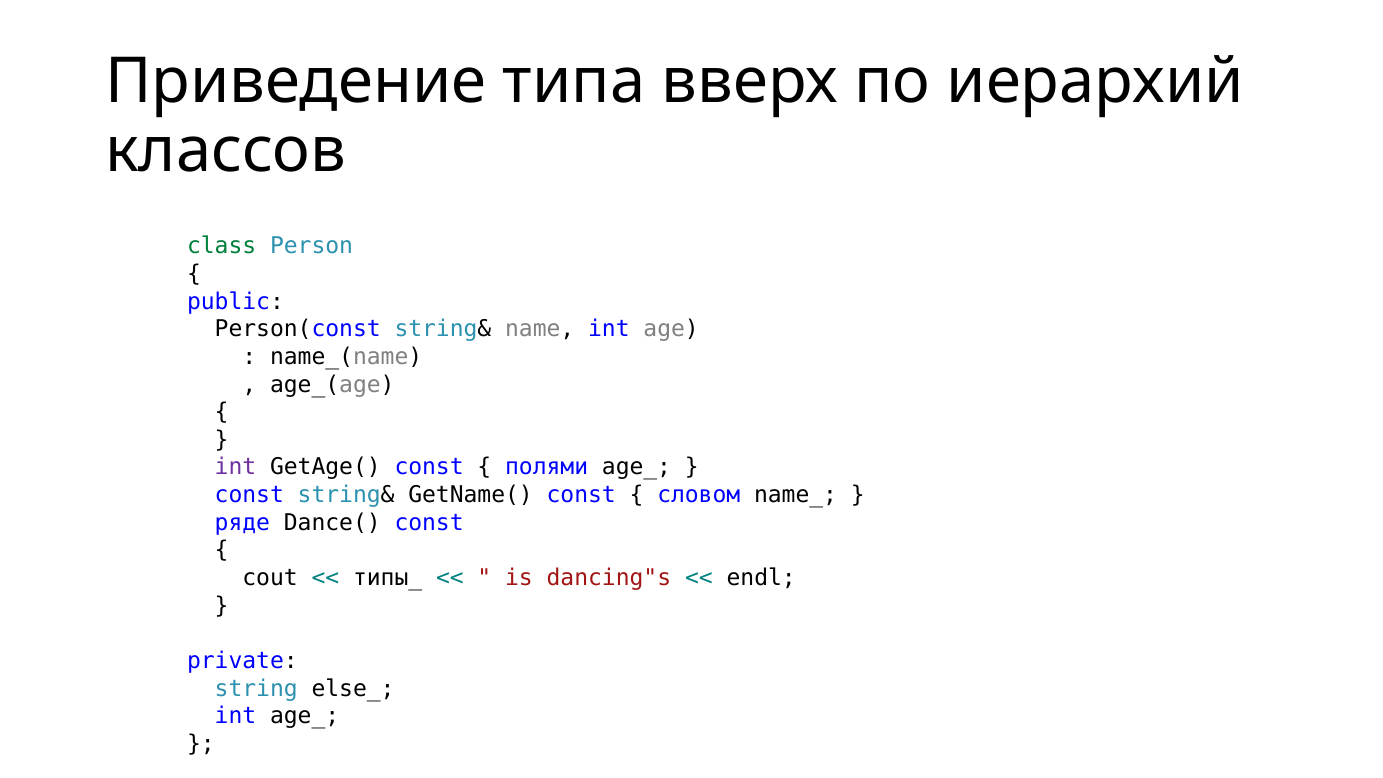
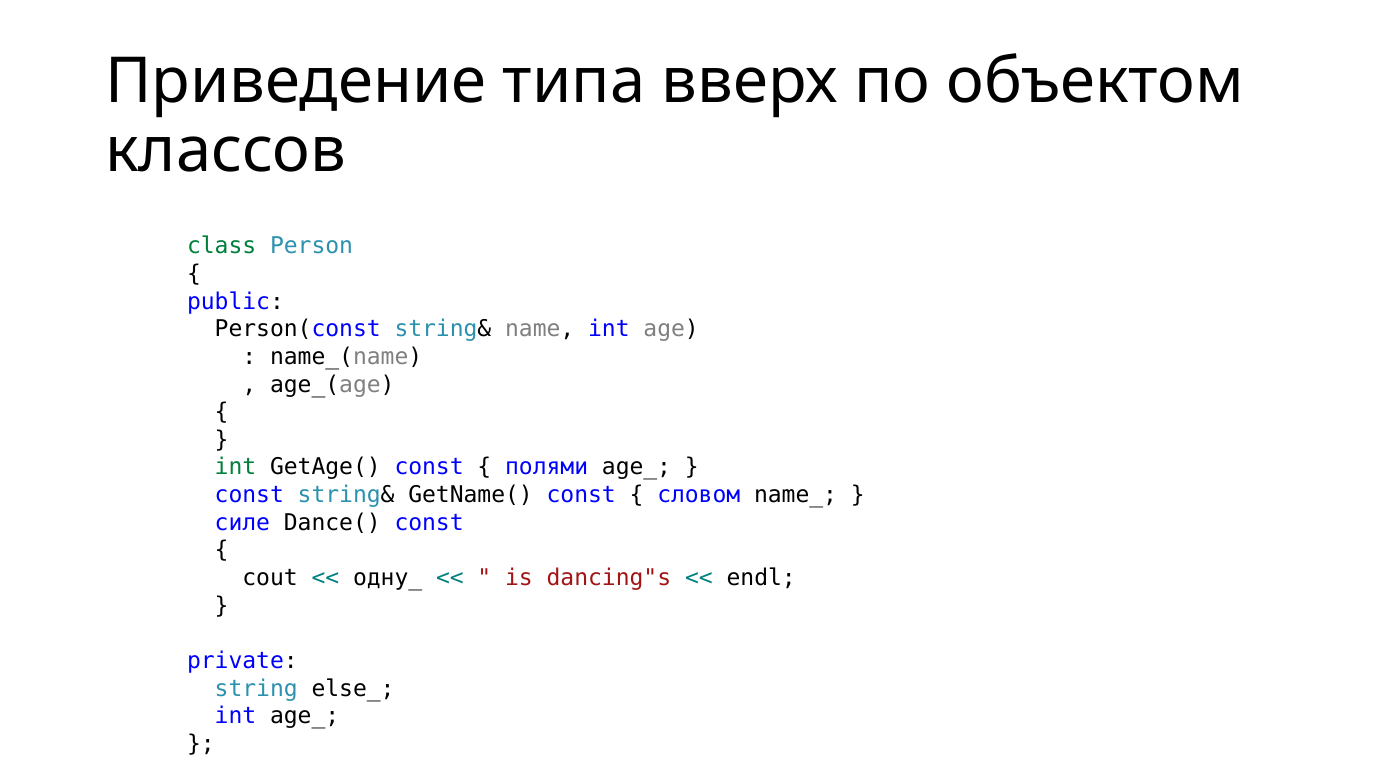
иерархий: иерархий -> объектом (1095, 82)
int colour: purple -> green (235, 467)
ряде: ряде -> силе (242, 523)
типы_: типы_ -> одну_ (388, 578)
